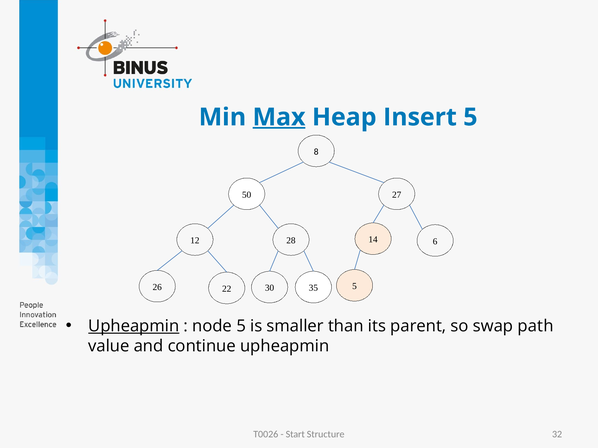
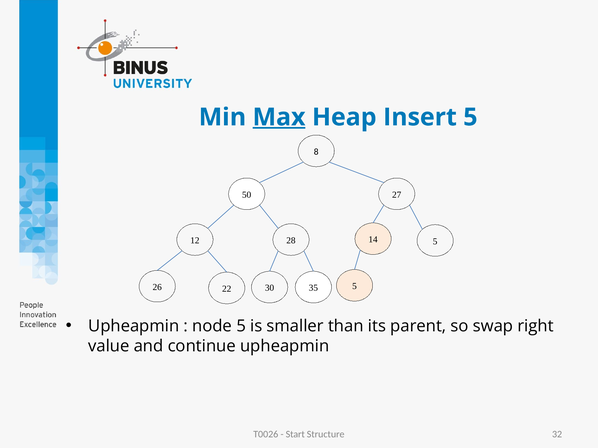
14 6: 6 -> 5 (435, 242)
Upheapmin underline: present -> none (134, 326)
path: path -> right (536, 326)
